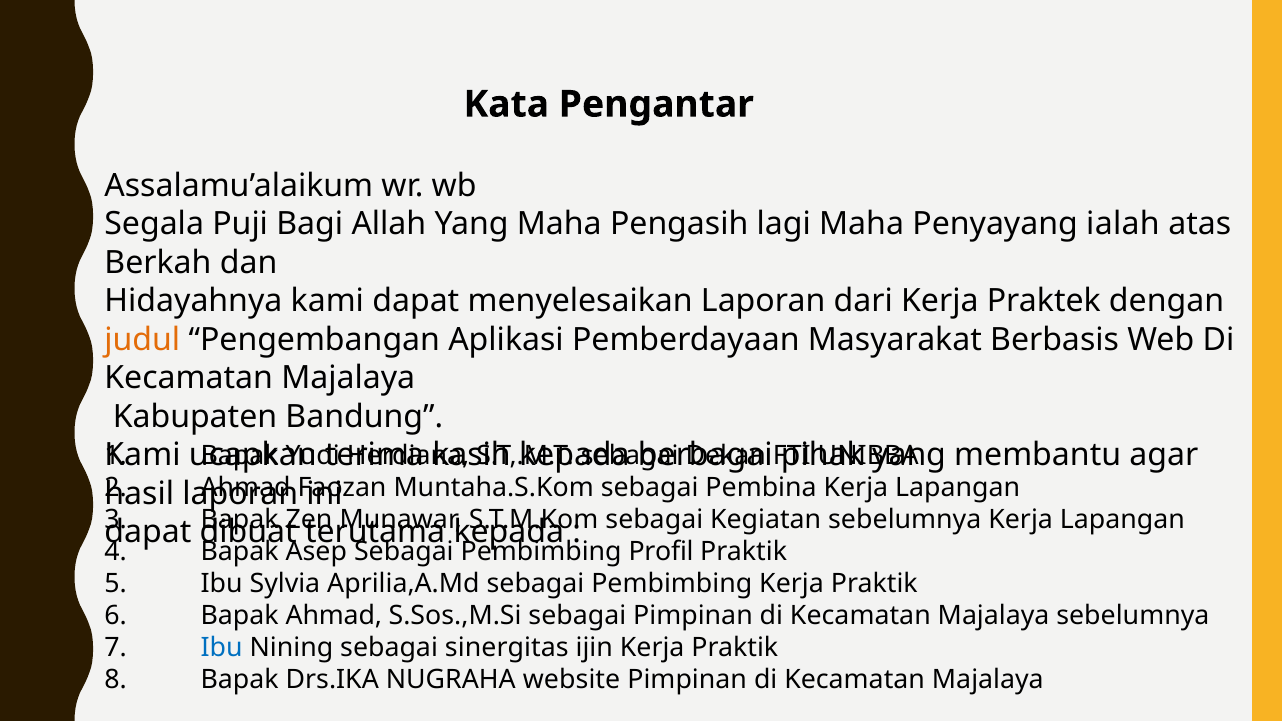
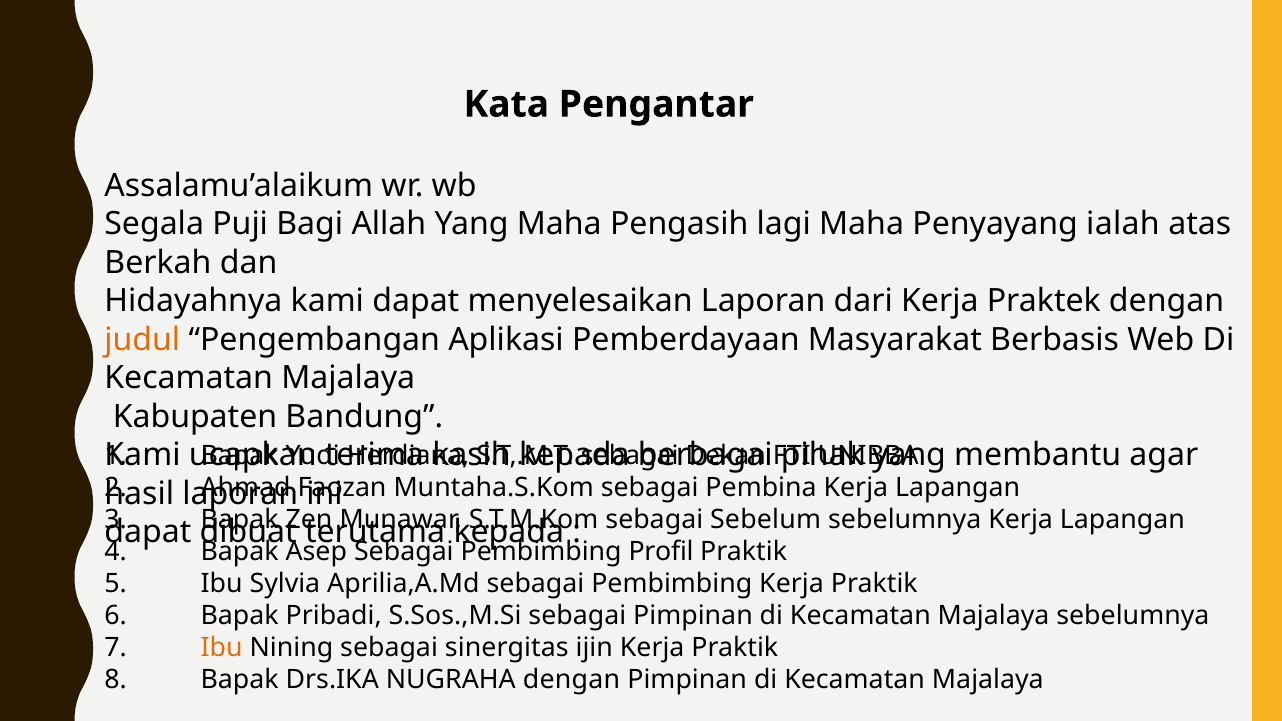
Kegiatan: Kegiatan -> Sebelum (766, 519)
Bapak Ahmad: Ahmad -> Pribadi (334, 616)
Ibu colour: blue -> orange (222, 648)
NUGRAHA website: website -> dengan (571, 680)
